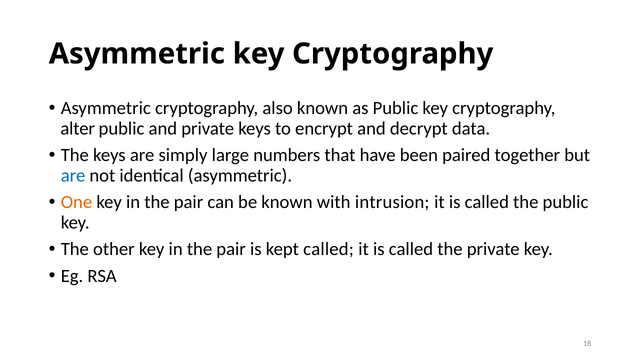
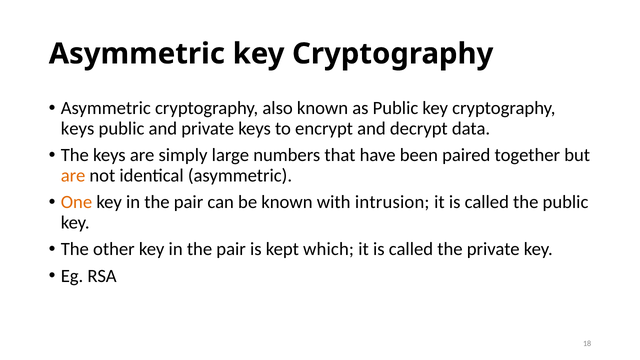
alter: alter -> keys (78, 128)
are colour: blue -> orange (73, 175)
kept called: called -> which (329, 249)
